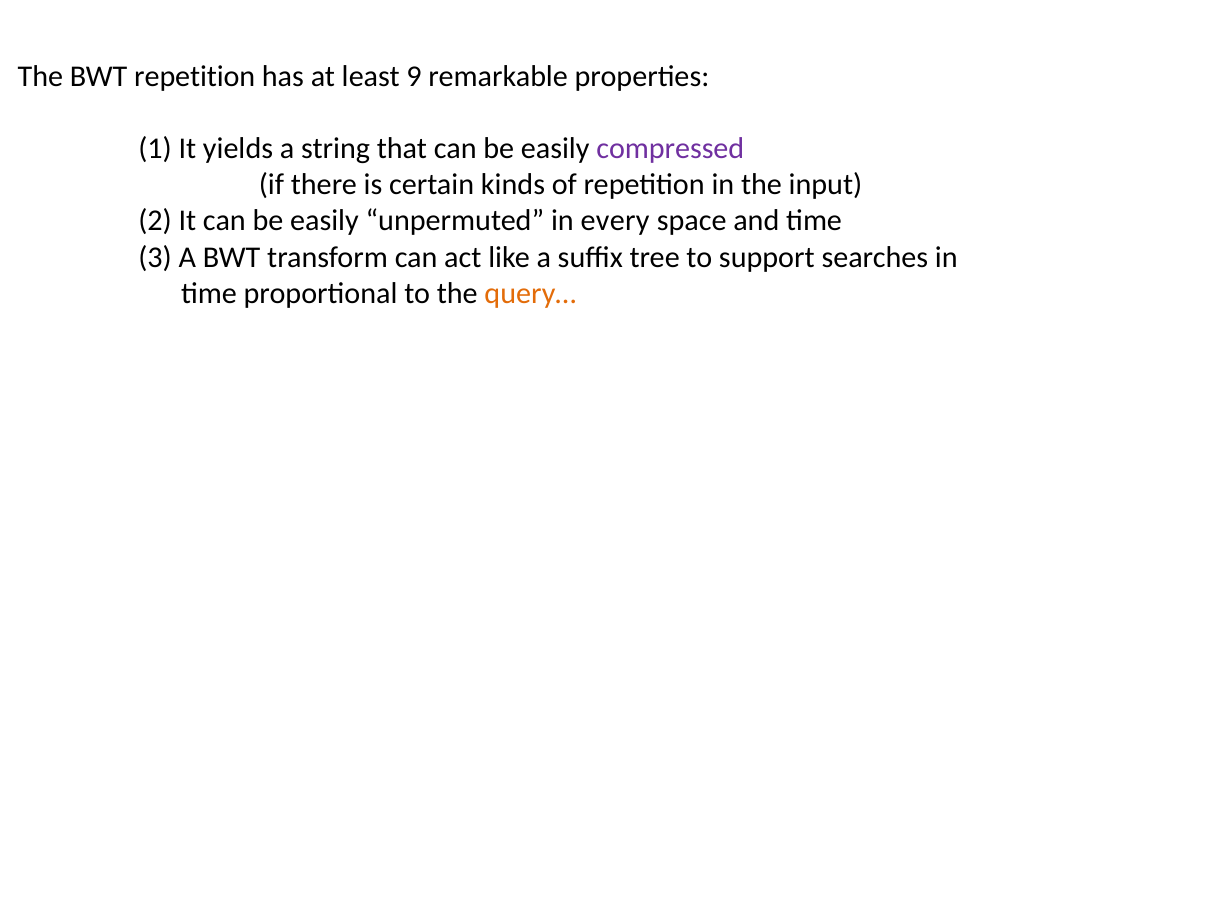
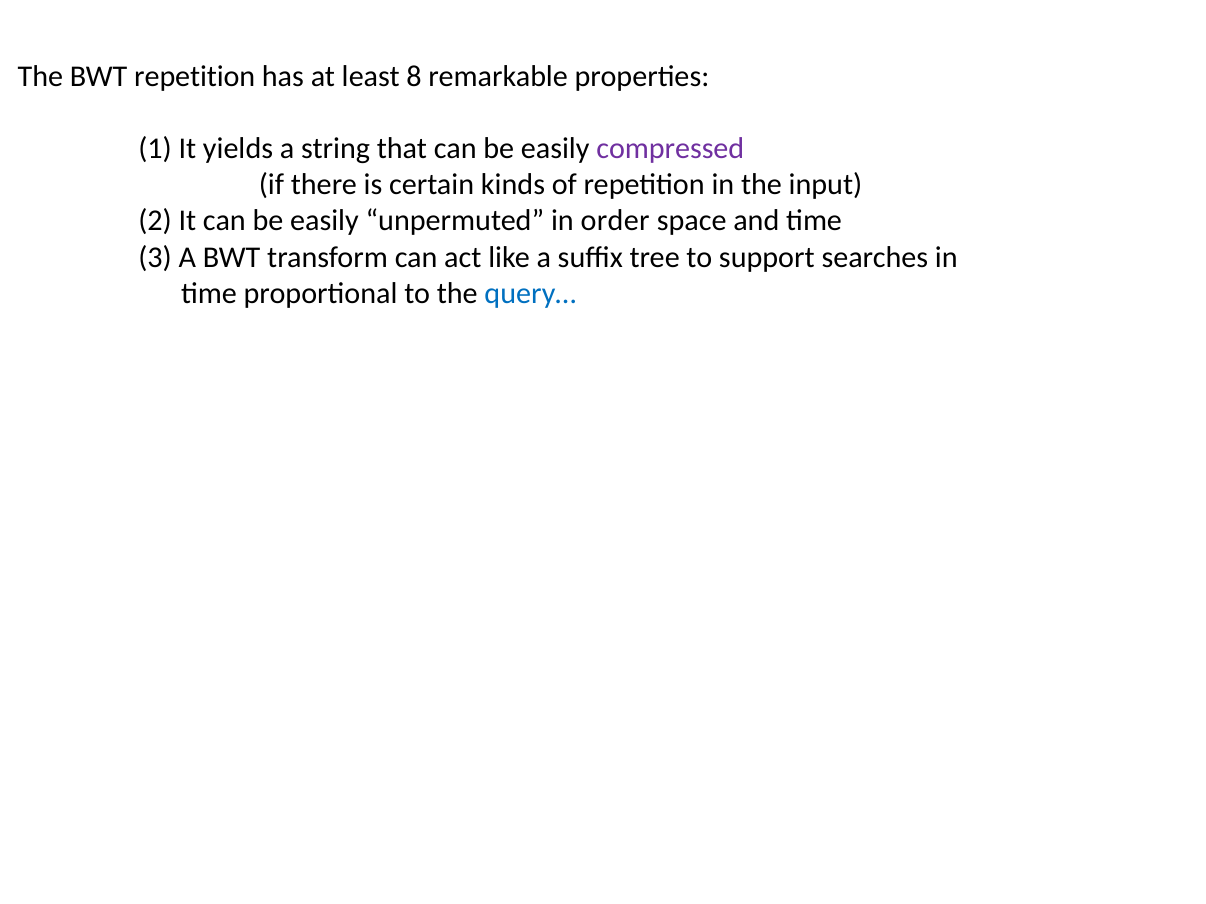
9: 9 -> 8 (414, 76)
every: every -> order (615, 221)
query… colour: orange -> blue (530, 293)
